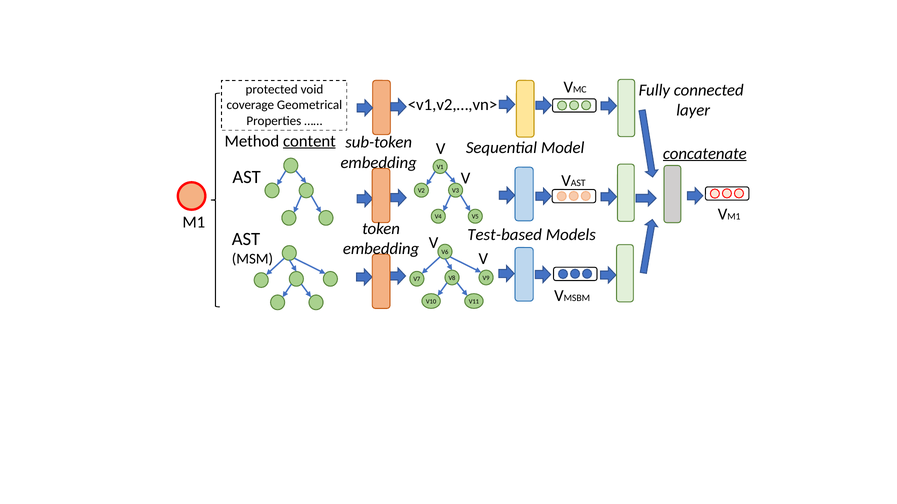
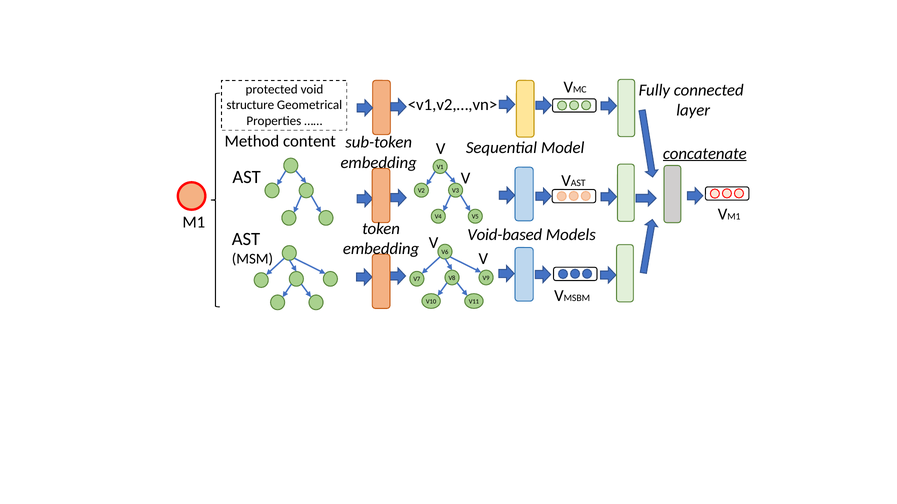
coverage: coverage -> structure (250, 105)
content underline: present -> none (309, 141)
Test-based: Test-based -> Void-based (505, 235)
